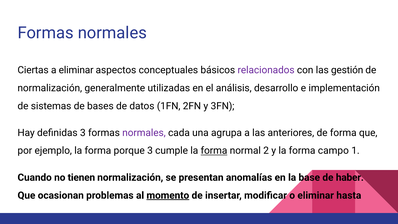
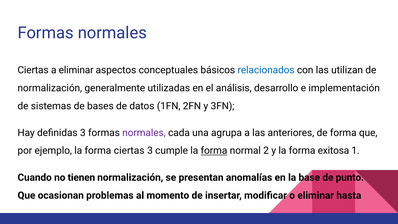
relacionados colour: purple -> blue (266, 70)
gestión: gestión -> utilizan (347, 70)
forma porque: porque -> ciertas (129, 151)
campo: campo -> exitosa (333, 151)
haber: haber -> punto (350, 177)
momento underline: present -> none (168, 195)
